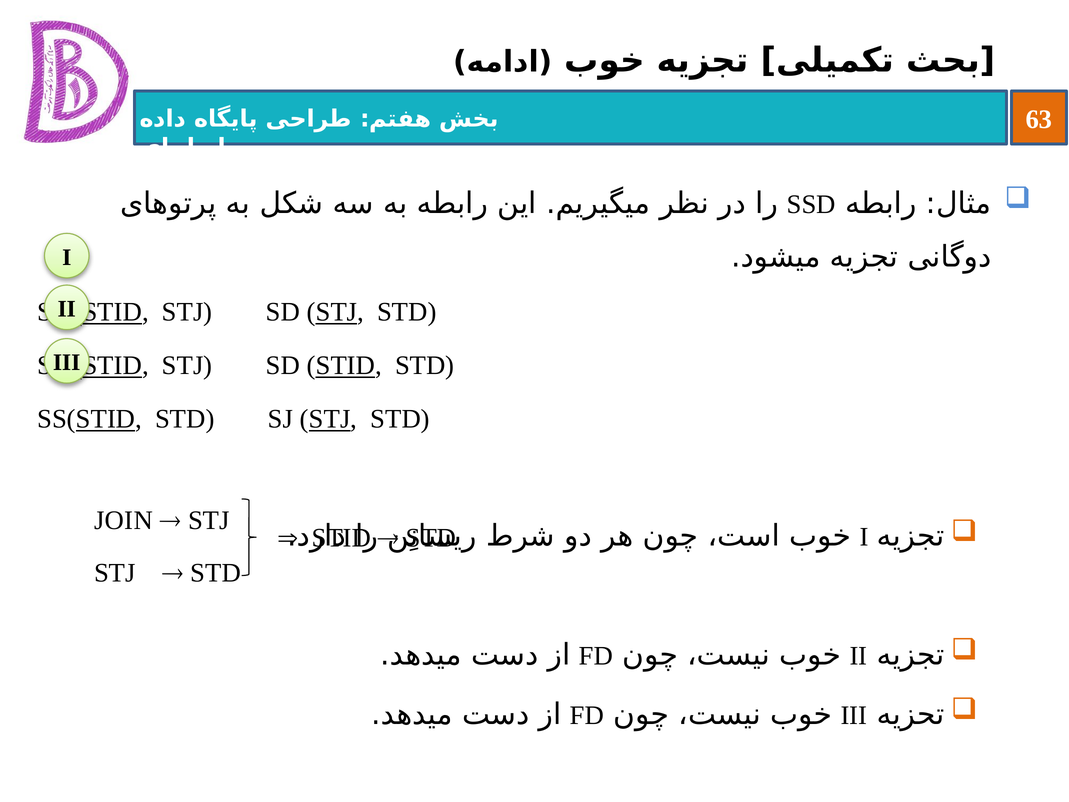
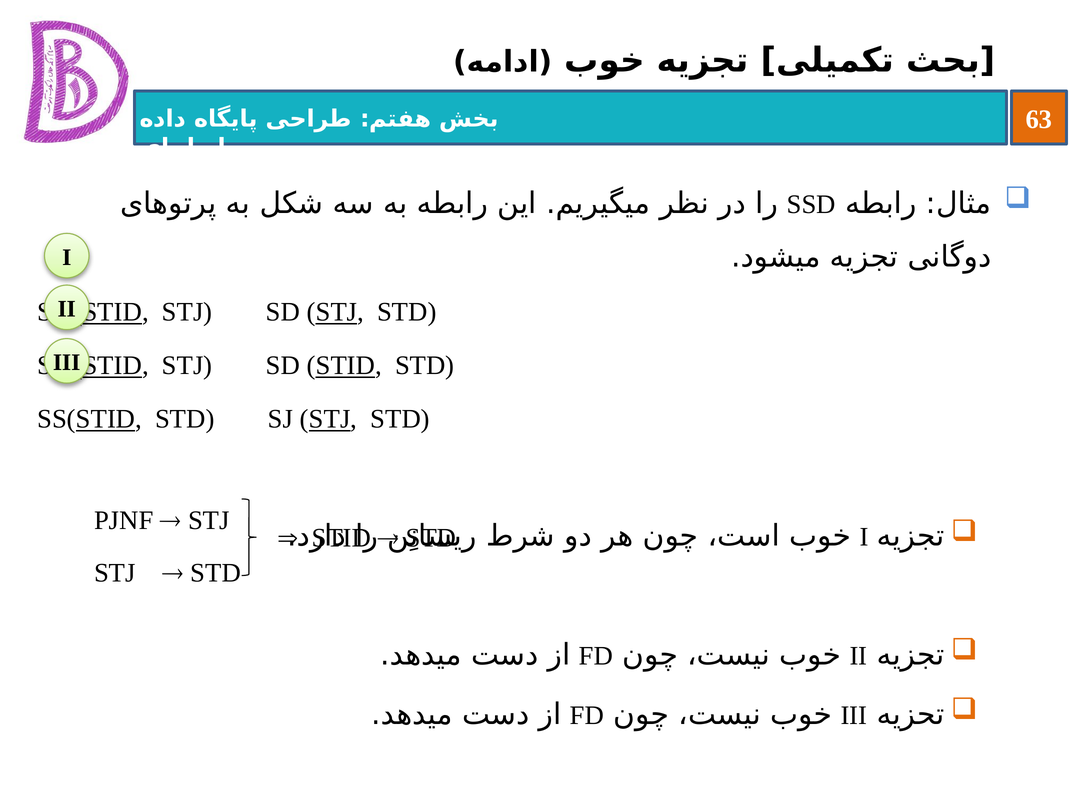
JOIN: JOIN -> PJNF (124, 520)
